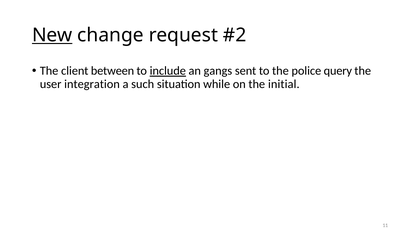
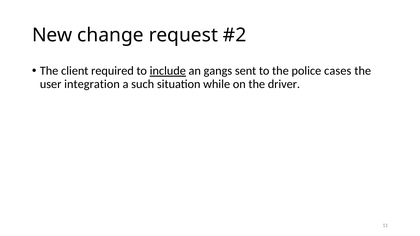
New underline: present -> none (52, 35)
between: between -> required (112, 71)
query: query -> cases (338, 71)
initial: initial -> driver (284, 84)
